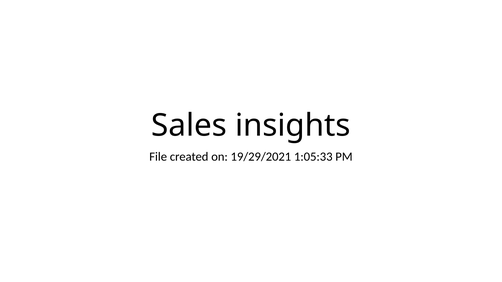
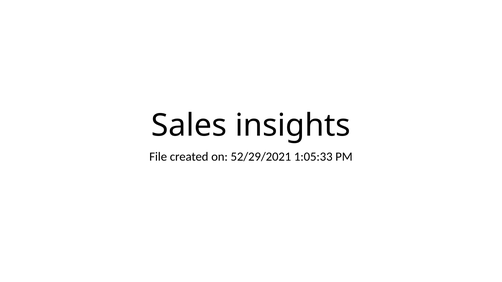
19/29/2021: 19/29/2021 -> 52/29/2021 (261, 157)
